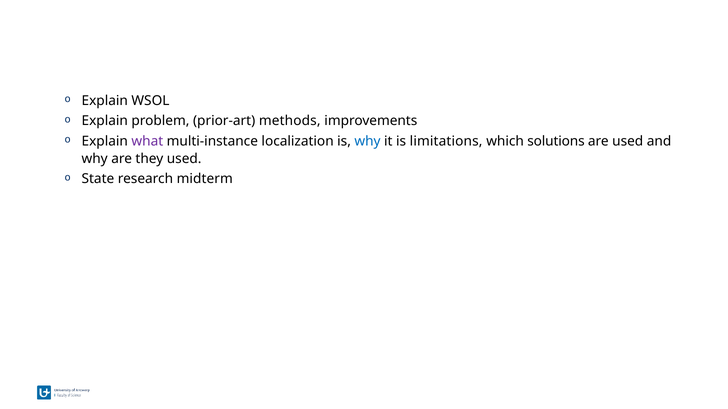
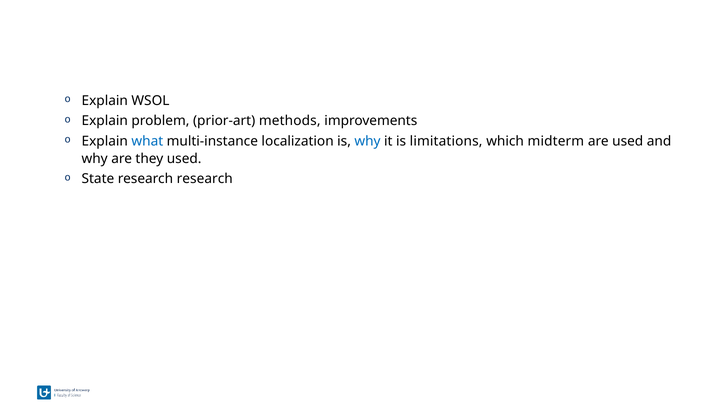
what colour: purple -> blue (147, 141)
solutions: solutions -> midterm (556, 141)
research midterm: midterm -> research (205, 179)
